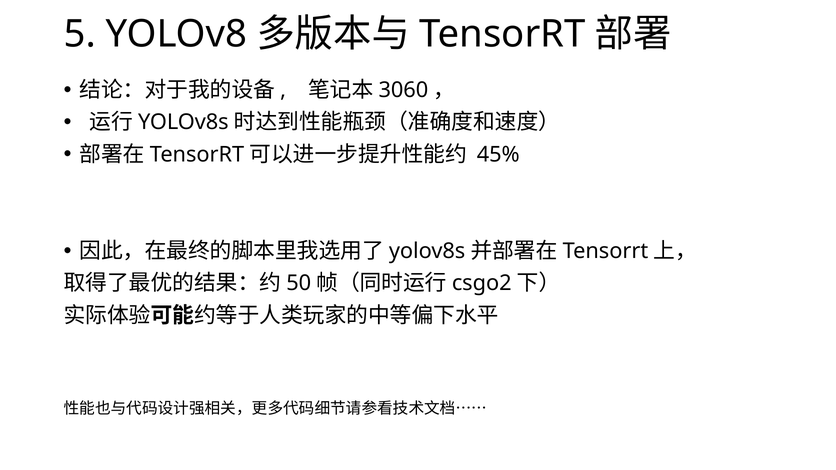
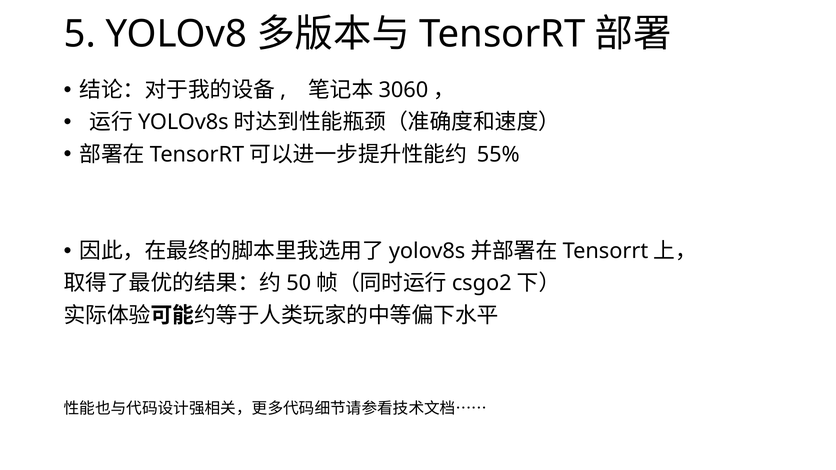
45%: 45% -> 55% (498, 155)
